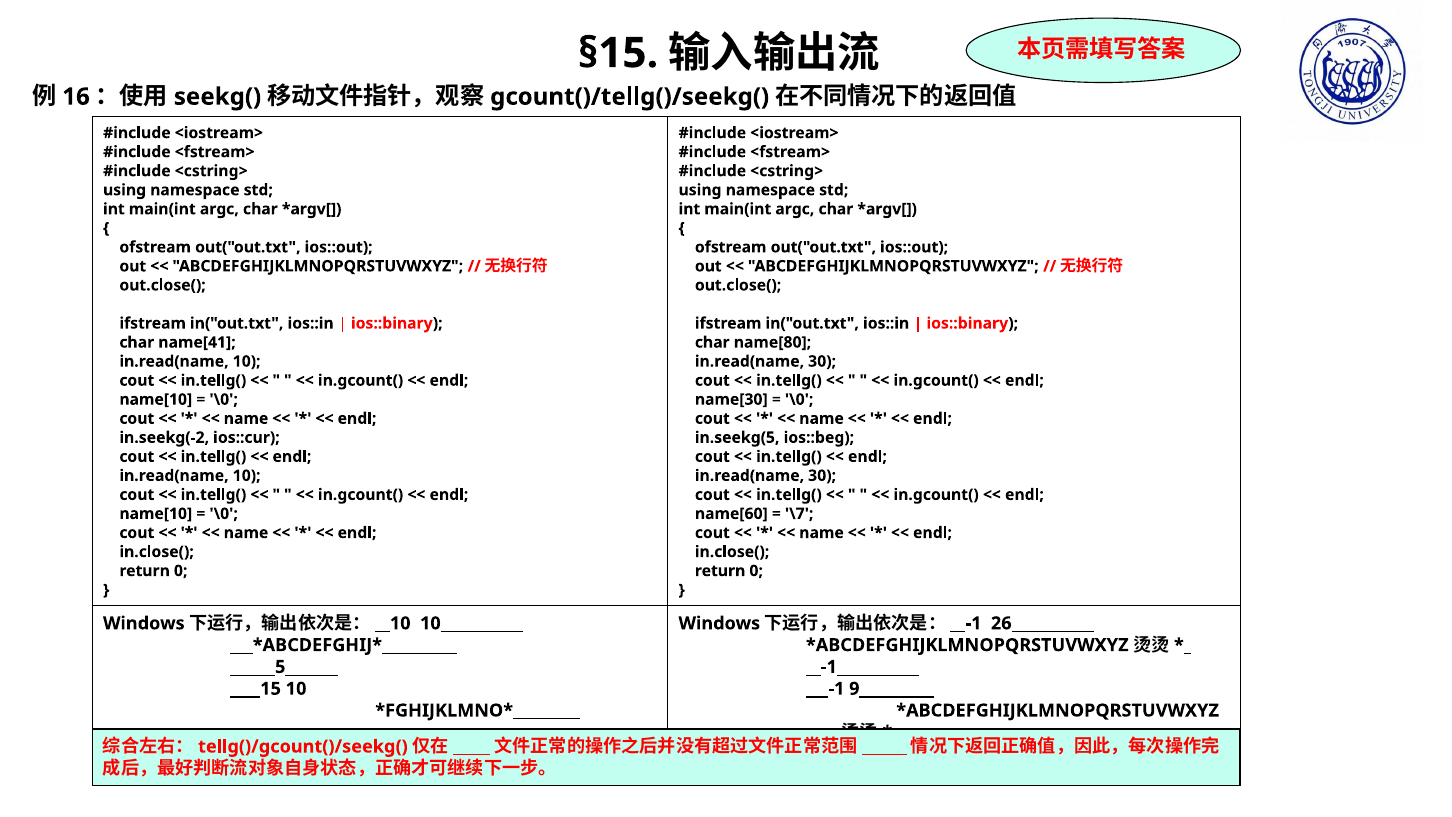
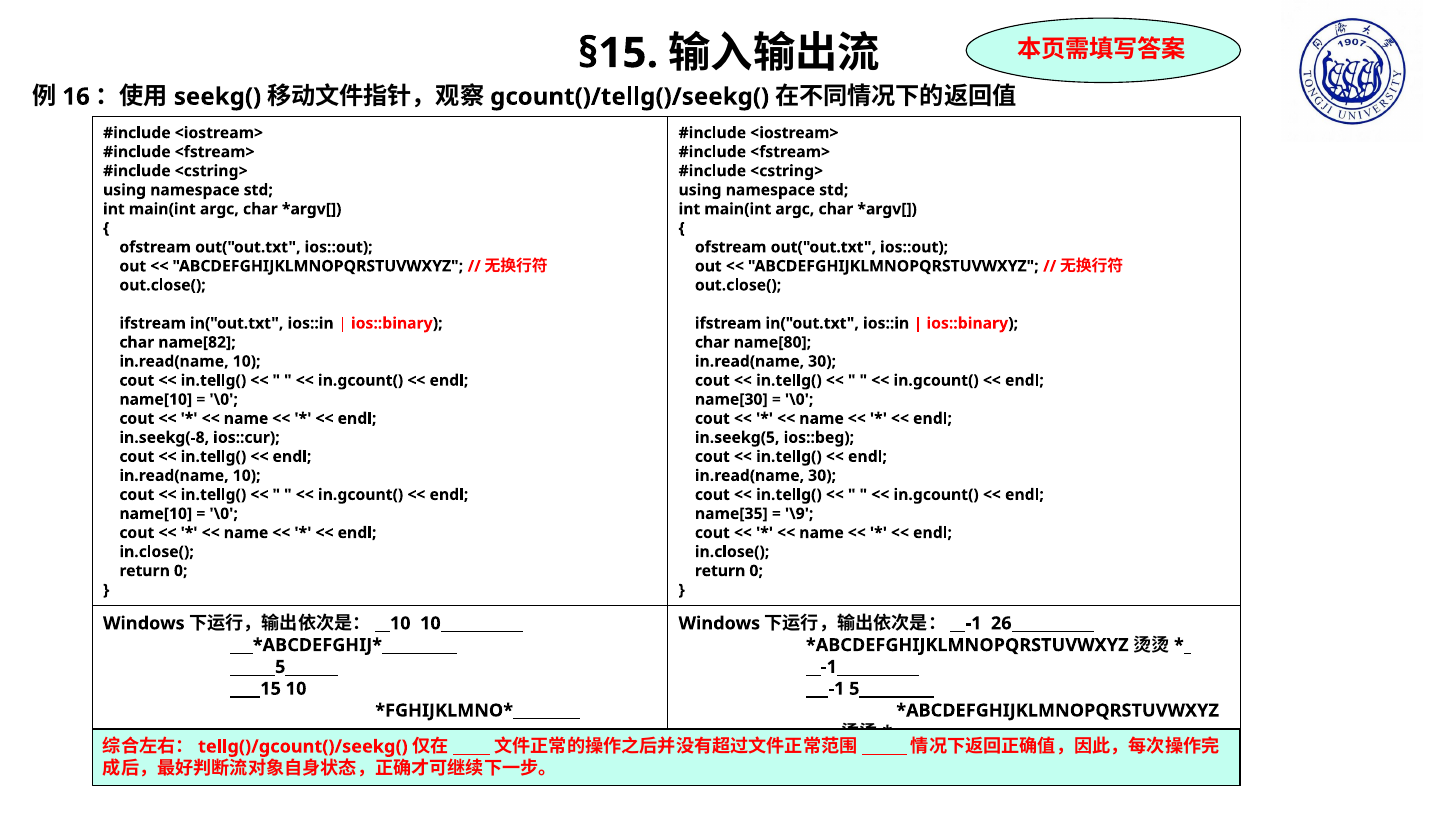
name[41: name[41 -> name[82 (197, 342)
in.seekg(-2: in.seekg(-2 -> in.seekg(-8 (164, 437)
name[60: name[60 -> name[35 (731, 514)
\7: \7 -> \9 (799, 514)
9__________: 9__________ -> 5__________ (892, 689)
